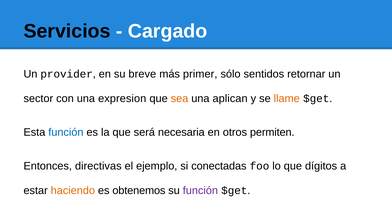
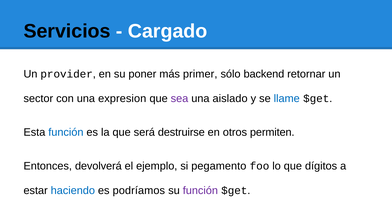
breve: breve -> poner (142, 74)
sentidos: sentidos -> backend (264, 74)
sea colour: orange -> purple (179, 99)
aplican: aplican -> aislado (230, 99)
llame colour: orange -> blue (287, 99)
necesaria: necesaria -> destruirse (181, 133)
directivas: directivas -> devolverá (98, 166)
conectadas: conectadas -> pegamento (219, 166)
haciendo colour: orange -> blue (73, 191)
obtenemos: obtenemos -> podríamos (139, 191)
